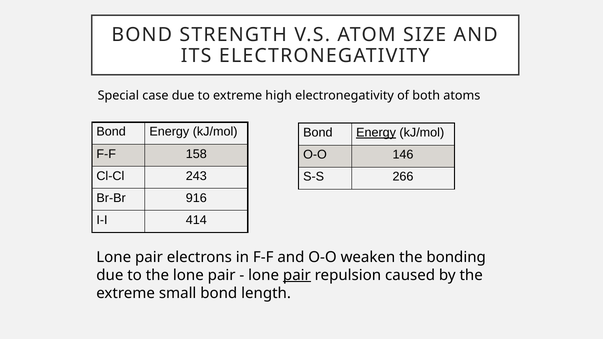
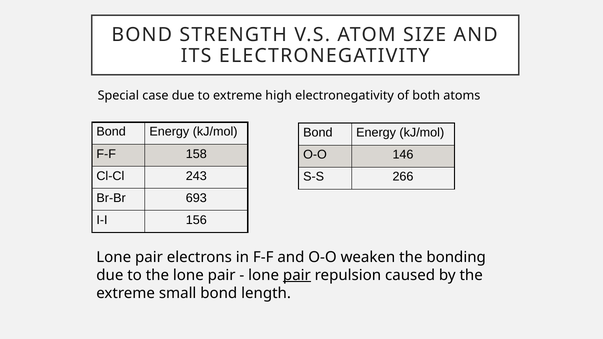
Energy underline: present -> none (376, 133)
916: 916 -> 693 (196, 198)
414: 414 -> 156 (196, 220)
